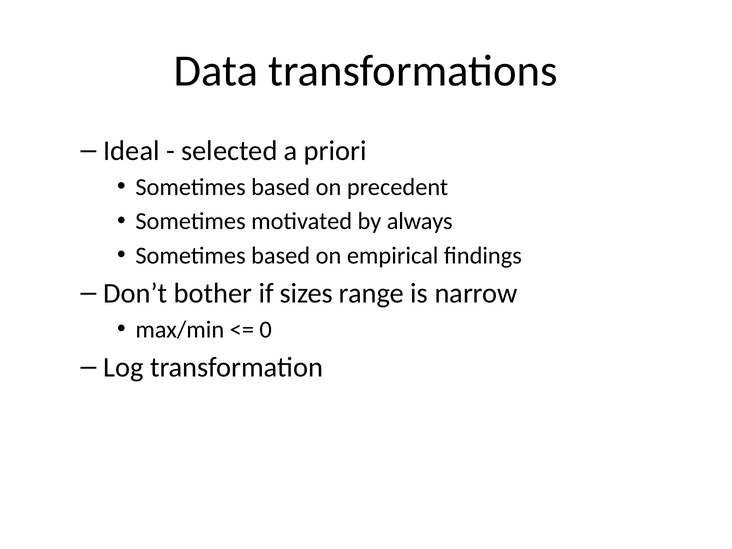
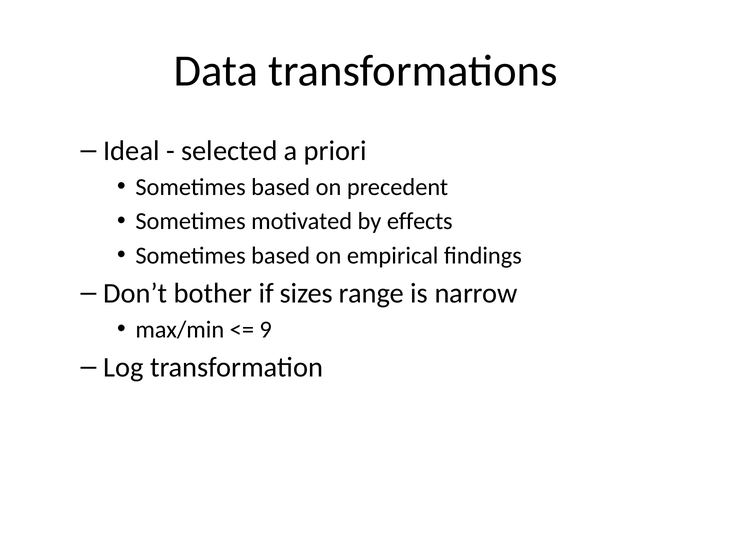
always: always -> effects (420, 221)
0: 0 -> 9 (266, 330)
